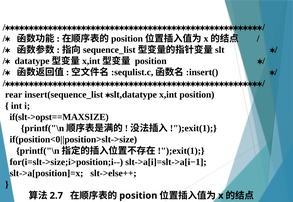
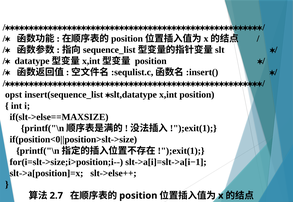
rear: rear -> opst (14, 95)
if(slt->opst==MAXSIZE: if(slt->opst==MAXSIZE -> if(slt->else==MAXSIZE (59, 118)
